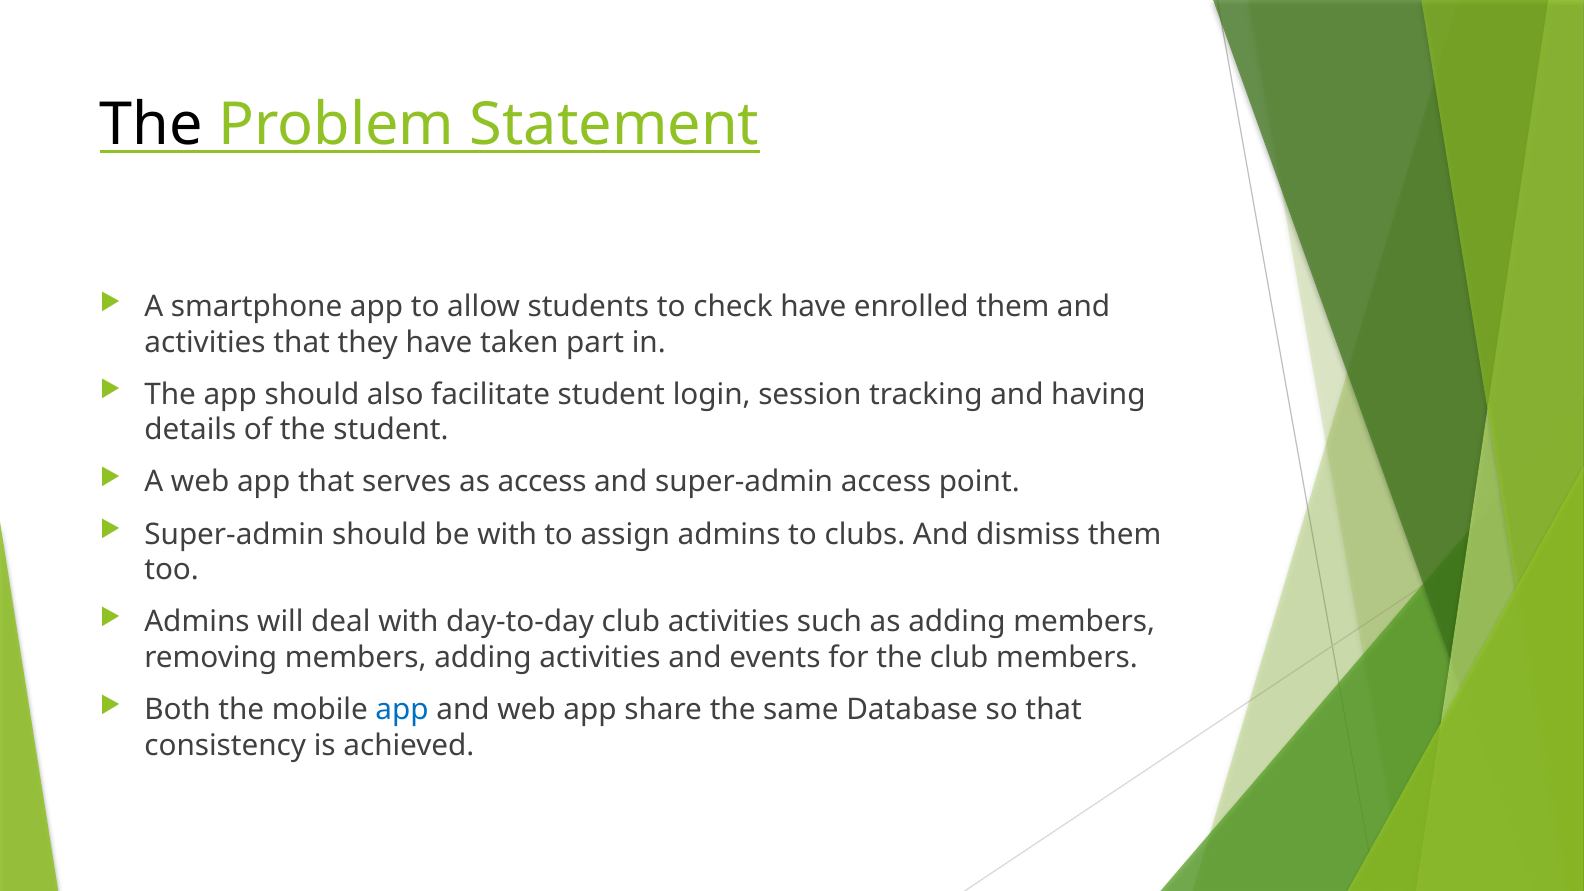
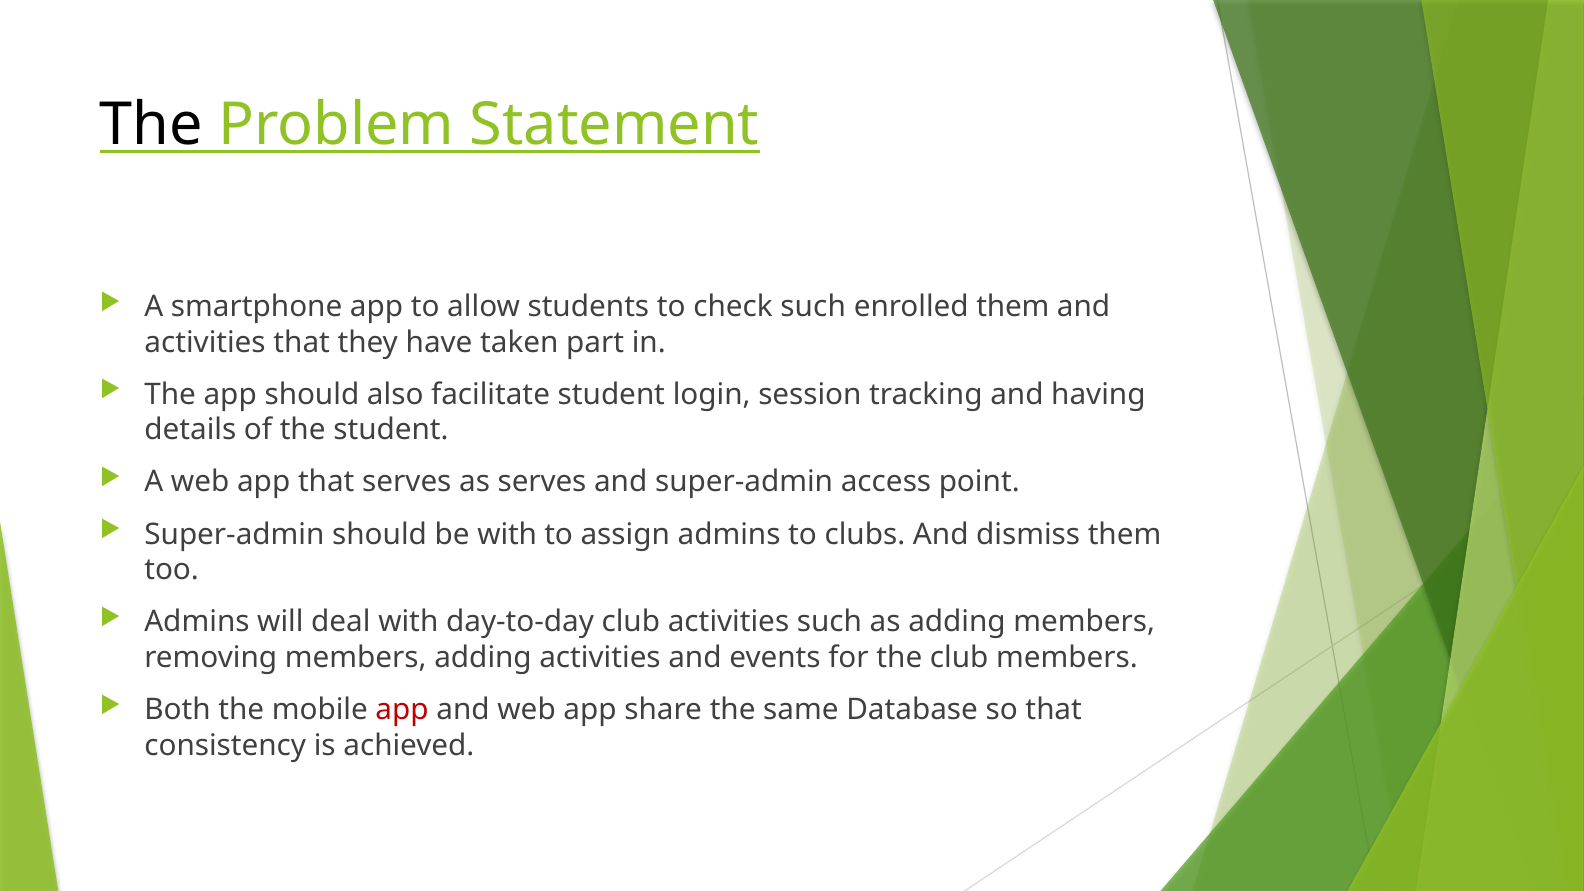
check have: have -> such (813, 307)
as access: access -> serves (542, 482)
app colour: blue -> red (402, 710)
